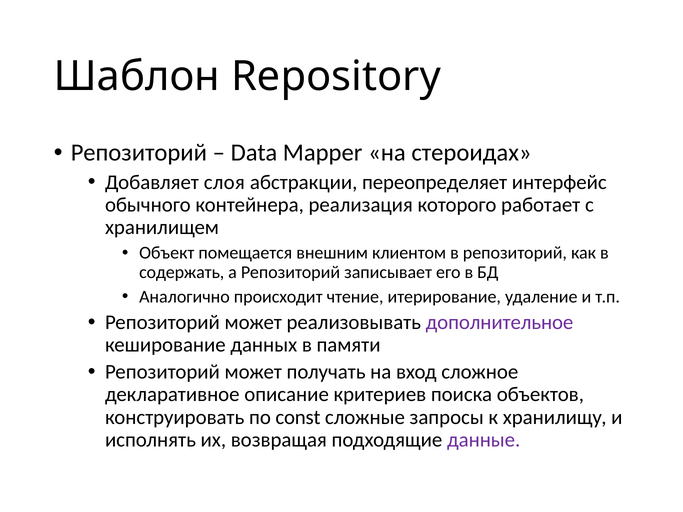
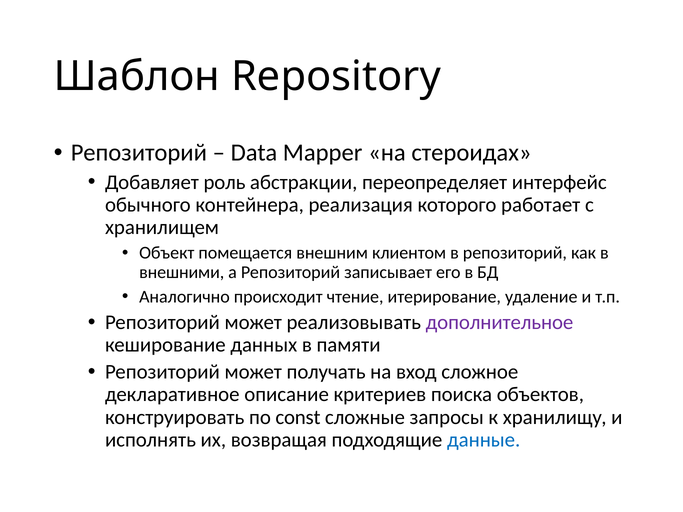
слоя: слоя -> роль (224, 182)
содержать: содержать -> внешними (182, 273)
данные colour: purple -> blue (484, 440)
